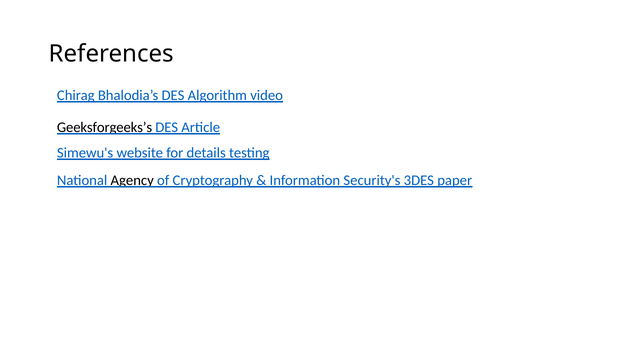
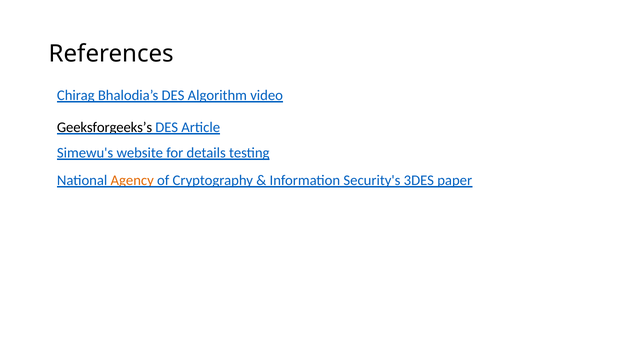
Agency colour: black -> orange (132, 180)
